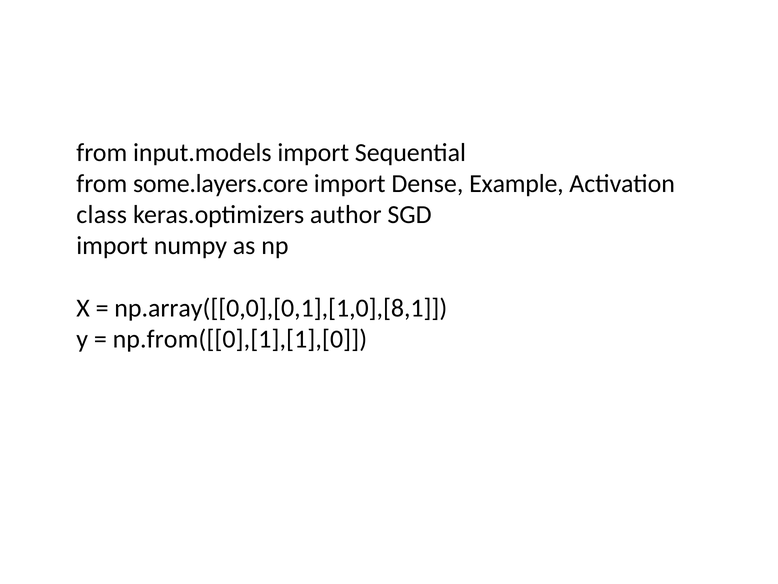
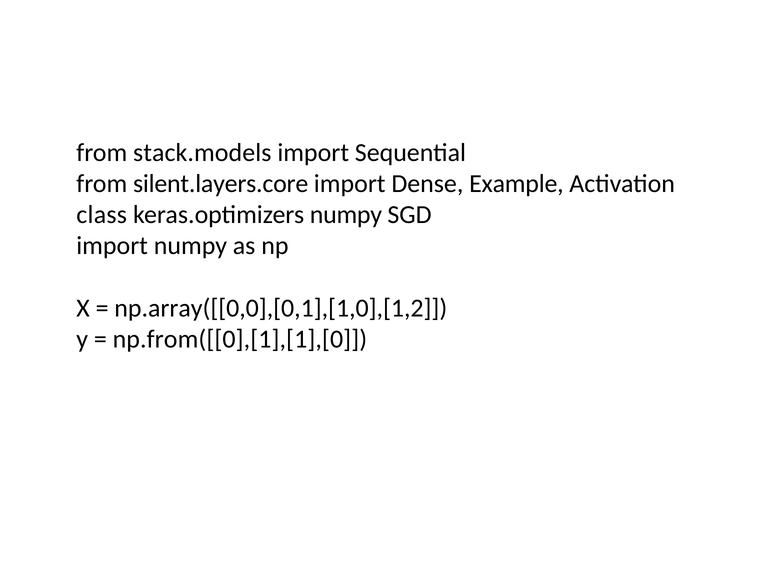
input.models: input.models -> stack.models (202, 152)
some.layers.core: some.layers.core -> silent.layers.core (221, 183)
keras.optimizers author: author -> numpy (346, 215)
np.array([[0,0],[0,1],[1,0],[8,1: np.array([[0,0],[0,1],[1,0],[8,1 -> np.array([[0,0],[0,1],[1,0],[1,2 (281, 308)
